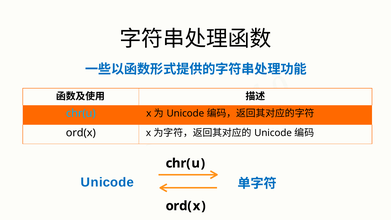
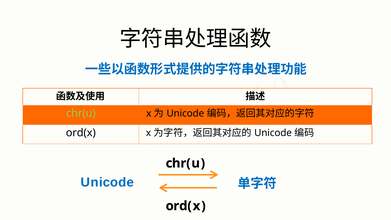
chr(u colour: light blue -> light green (81, 113)
